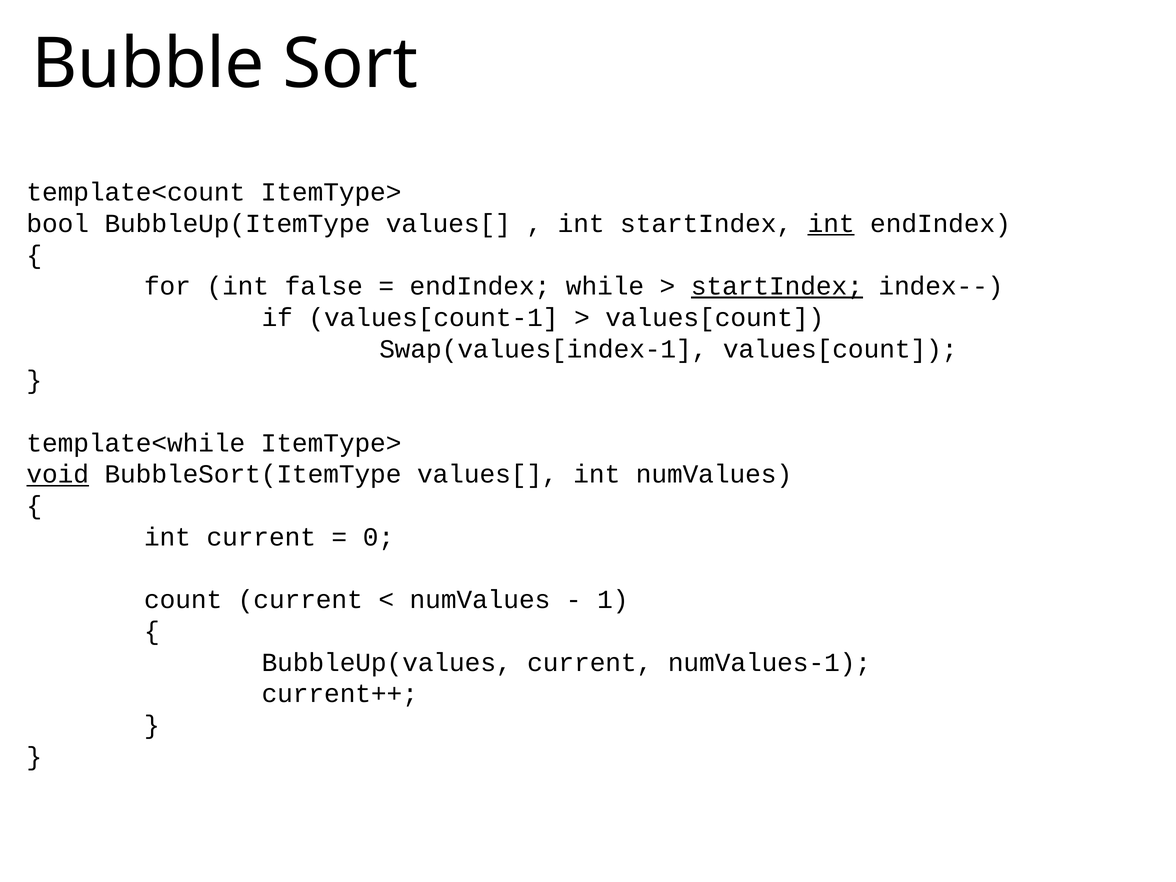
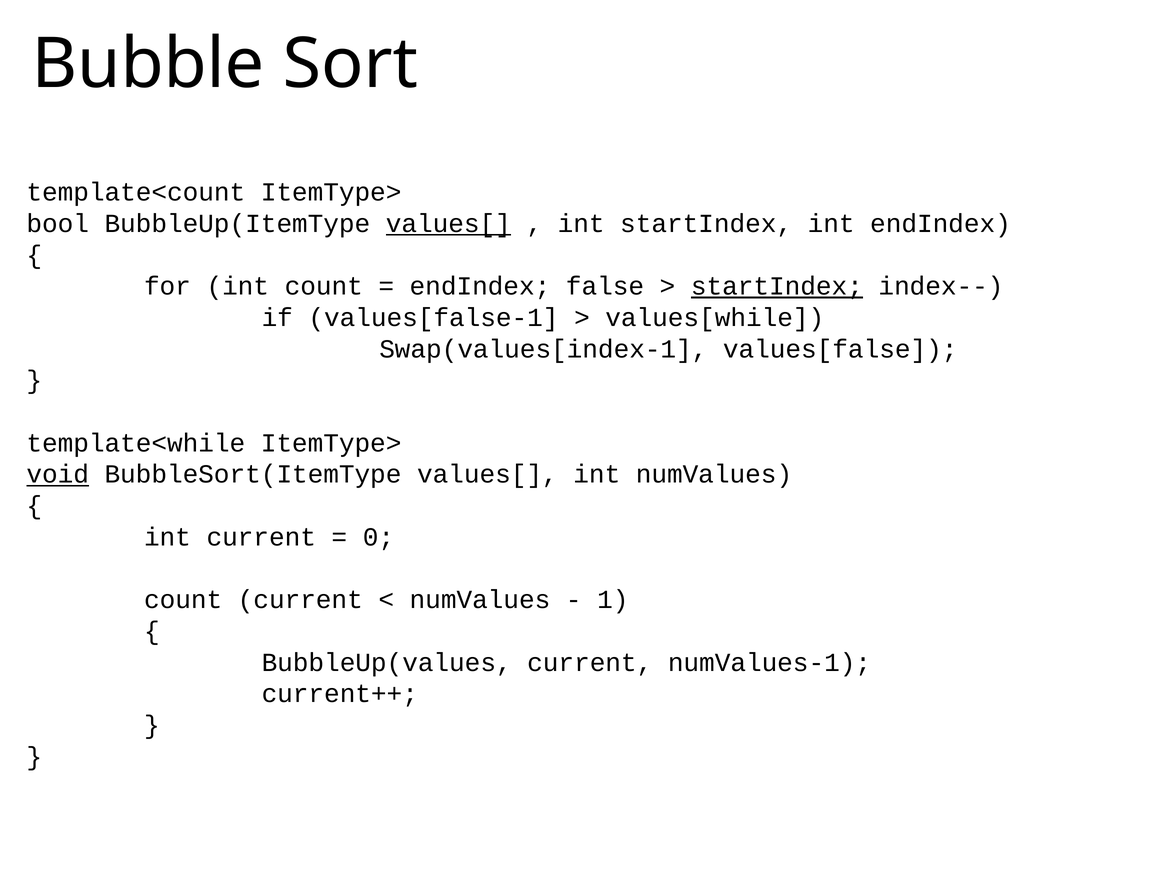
values[ underline: none -> present (448, 224)
int underline: present -> none (831, 224)
int false: false -> count (324, 286)
while: while -> false (605, 286)
values[count-1: values[count-1 -> values[false-1 (434, 318)
values[count: values[count -> values[while (715, 318)
Swap(values[index-1 values[count: values[count -> values[false (840, 349)
